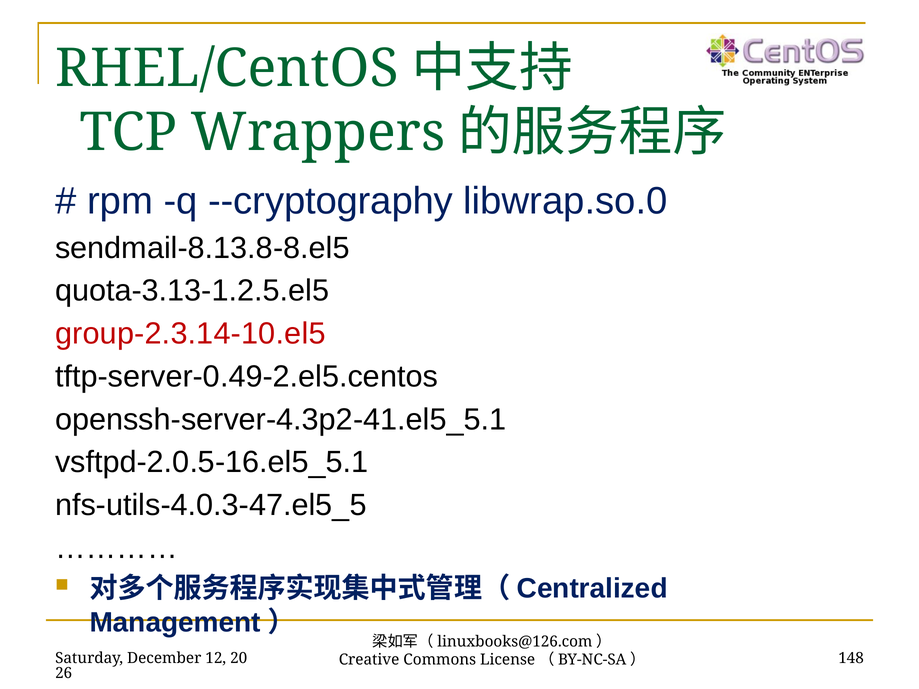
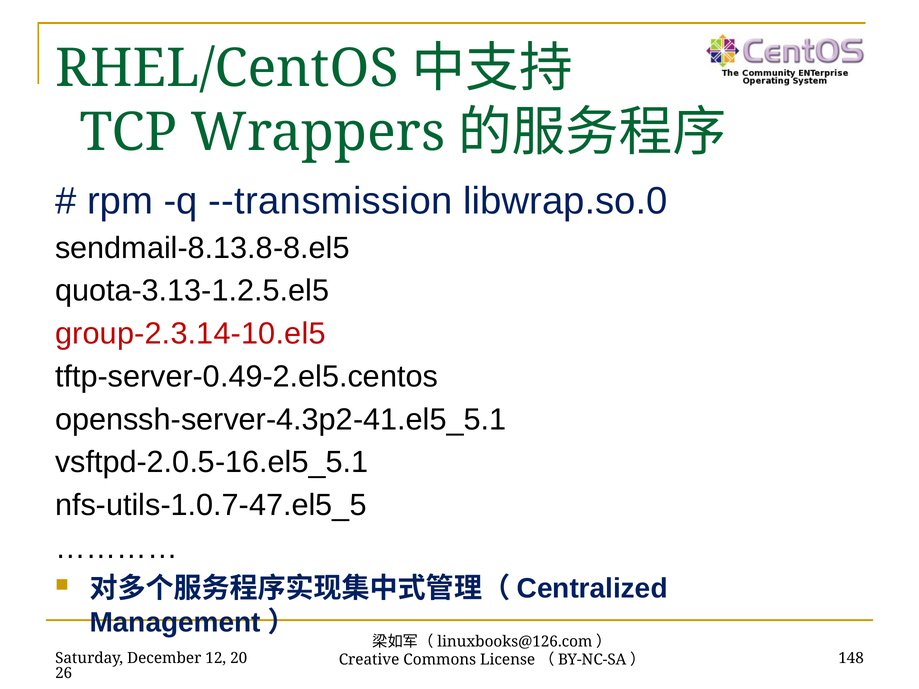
--cryptography: --cryptography -> --transmission (330, 201)
nfs-utils-4.0.3-47.el5_5: nfs-utils-4.0.3-47.el5_5 -> nfs-utils-1.0.7-47.el5_5 (211, 505)
